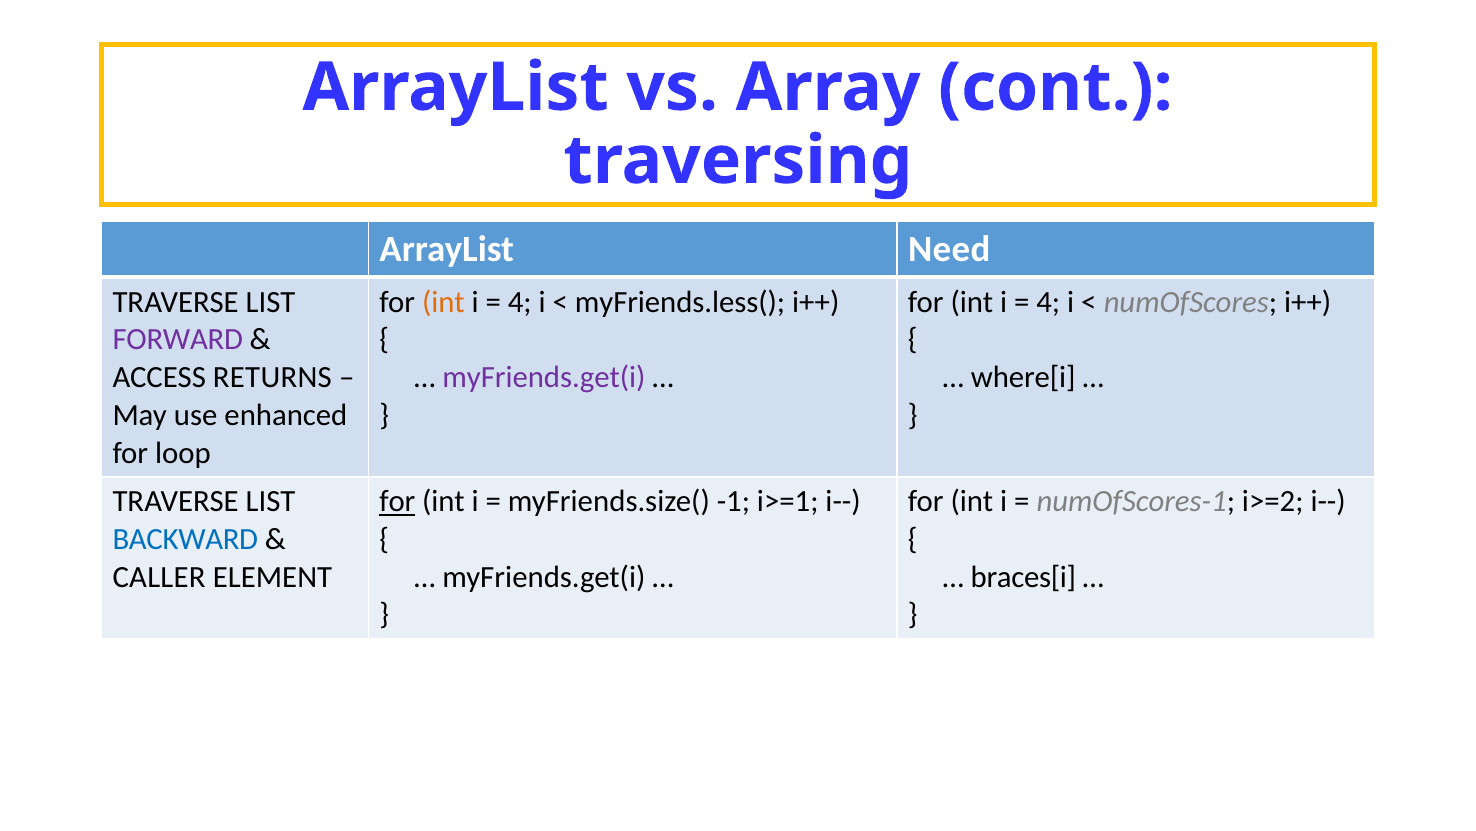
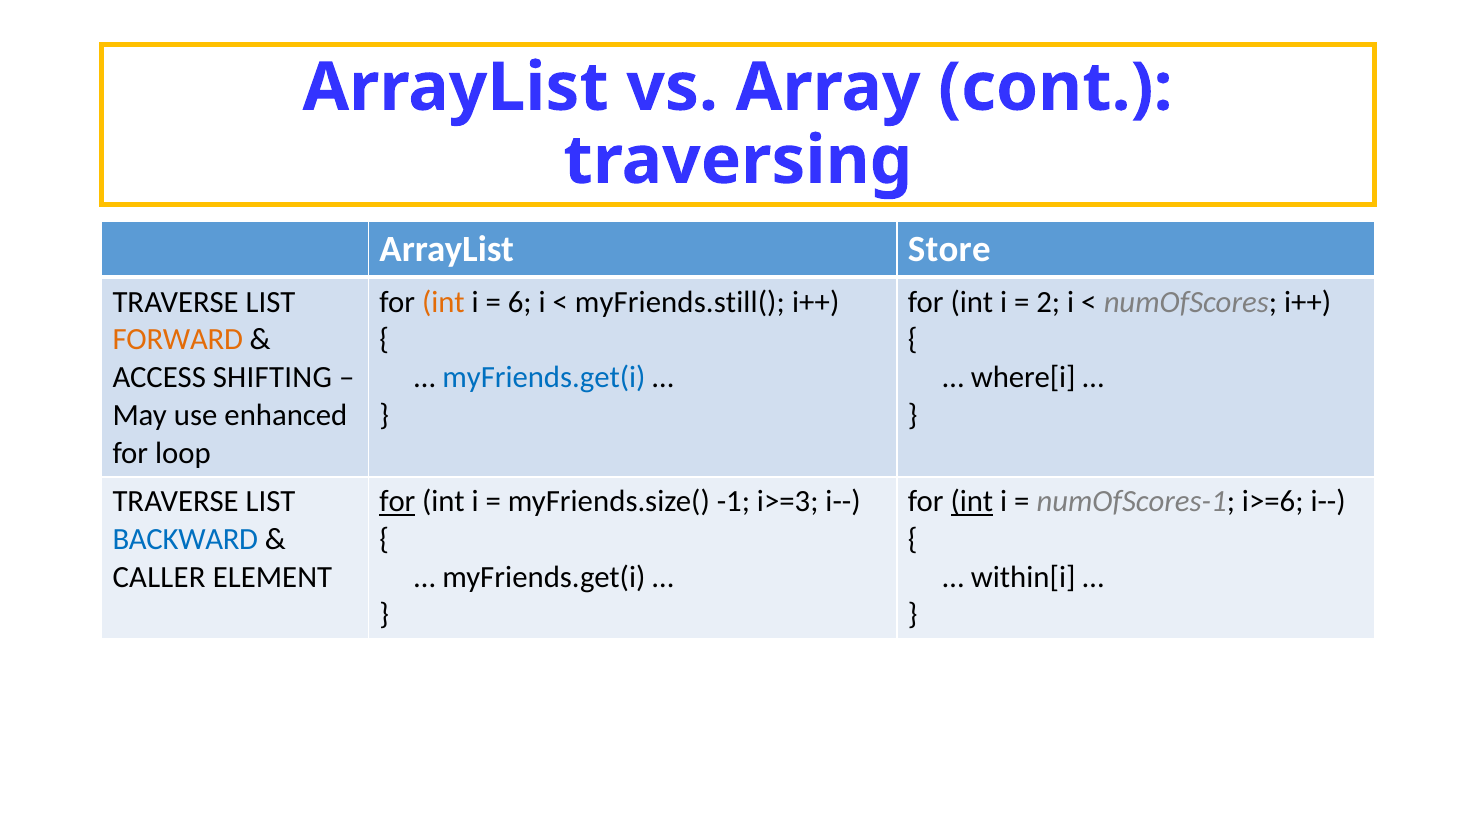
Need: Need -> Store (949, 249)
4: 4 -> 6 (520, 302)
myFriends.less(: myFriends.less( -> myFriends.still( (680, 302)
4: 4 -> 2 (1048, 302)
FORWARD colour: purple -> orange (178, 340)
RETURNS: RETURNS -> SHIFTING (272, 377)
myFriends.get(i colour: purple -> blue (544, 377)
i>=1: i>=1 -> i>=3 (788, 501)
int underline: none -> present (972, 501)
i>=2: i>=2 -> i>=6 (1273, 501)
braces[i: braces[i -> within[i (1023, 577)
